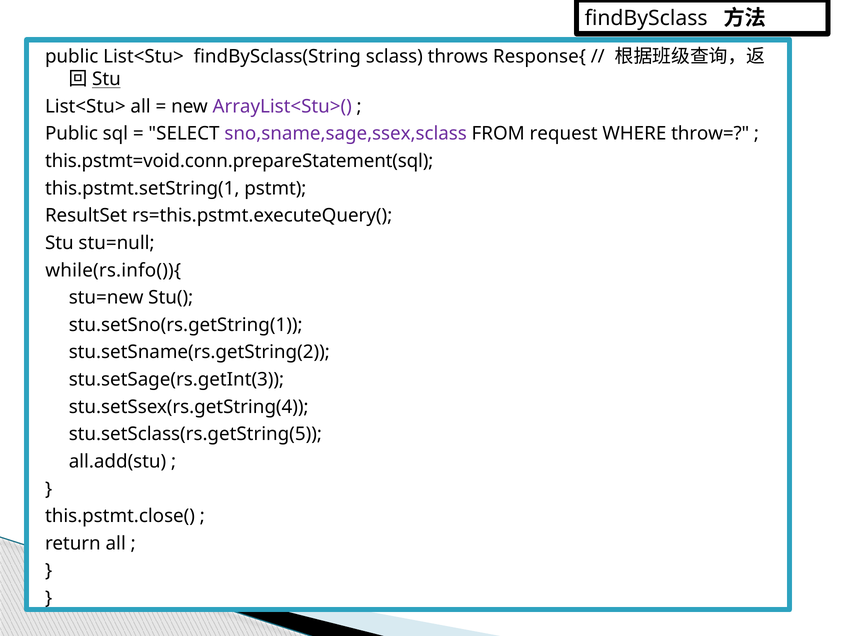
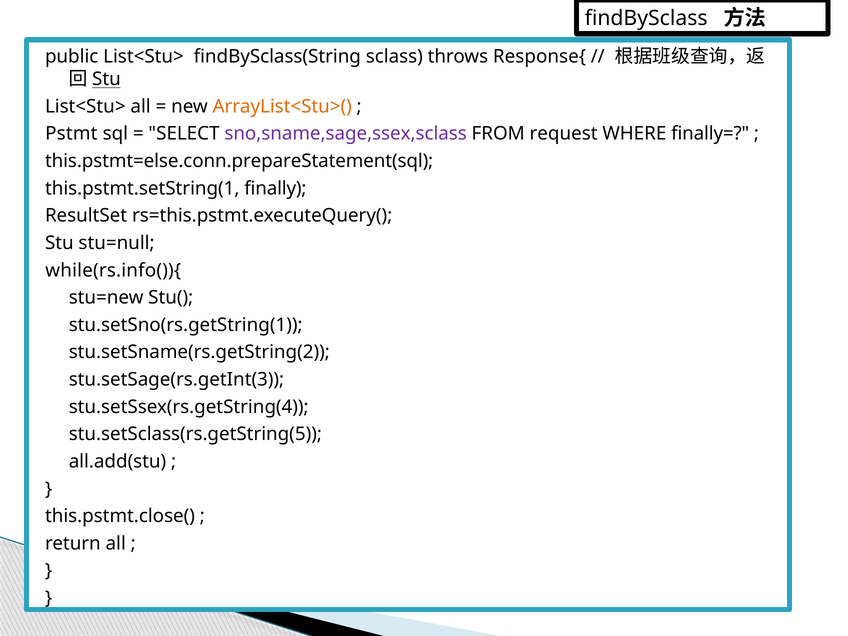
ArrayList<Stu>( colour: purple -> orange (282, 106)
Public: Public -> Pstmt (71, 134)
throw=: throw= -> finally= (710, 134)
this.pstmt=void.conn.prepareStatement(sql: this.pstmt=void.conn.prepareStatement(sql -> this.pstmt=else.conn.prepareStatement(sql (239, 161)
pstmt: pstmt -> finally (275, 188)
